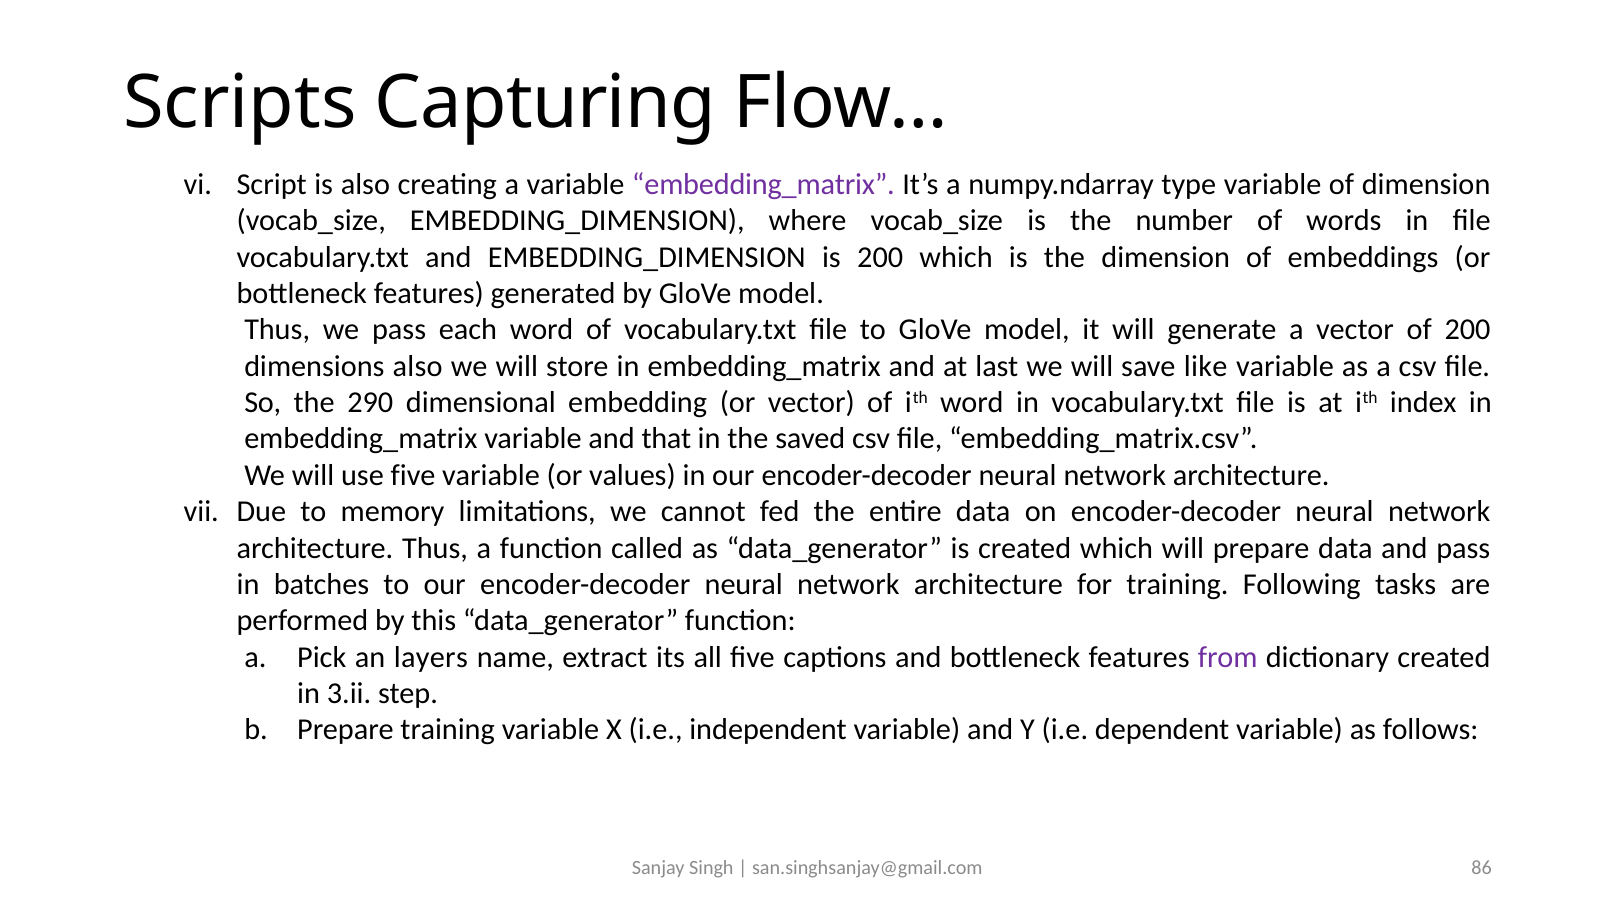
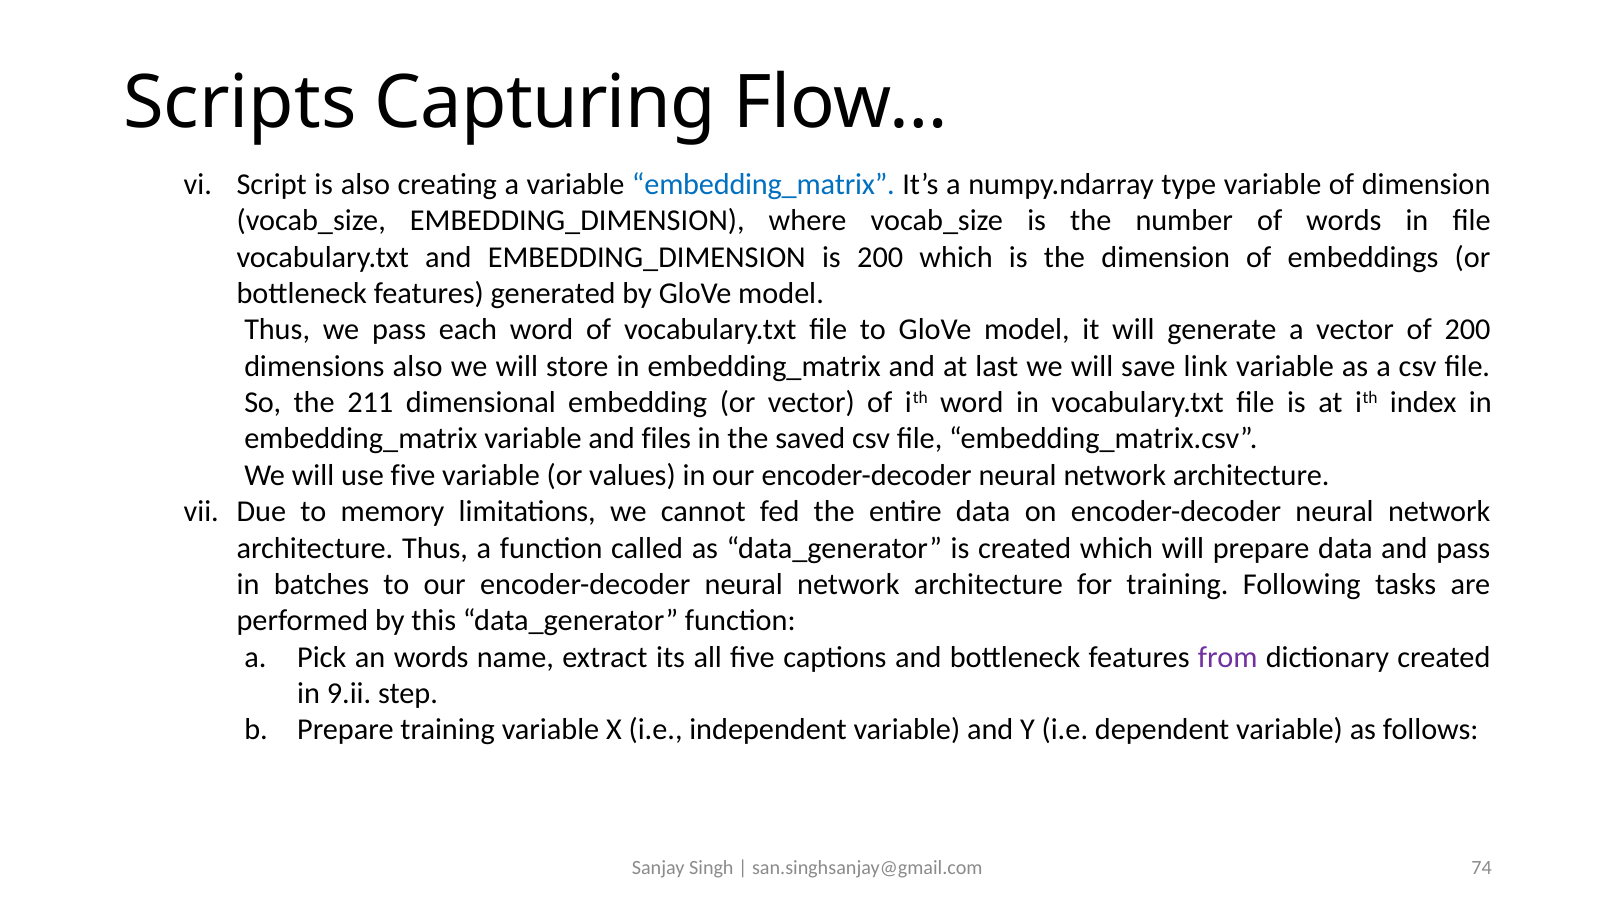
embedding_matrix colour: purple -> blue (763, 184)
like: like -> link (1206, 366)
290: 290 -> 211 (370, 402)
that: that -> files (666, 439)
an layers: layers -> words (431, 657)
3.ii: 3.ii -> 9.ii (349, 693)
86: 86 -> 74 (1482, 867)
